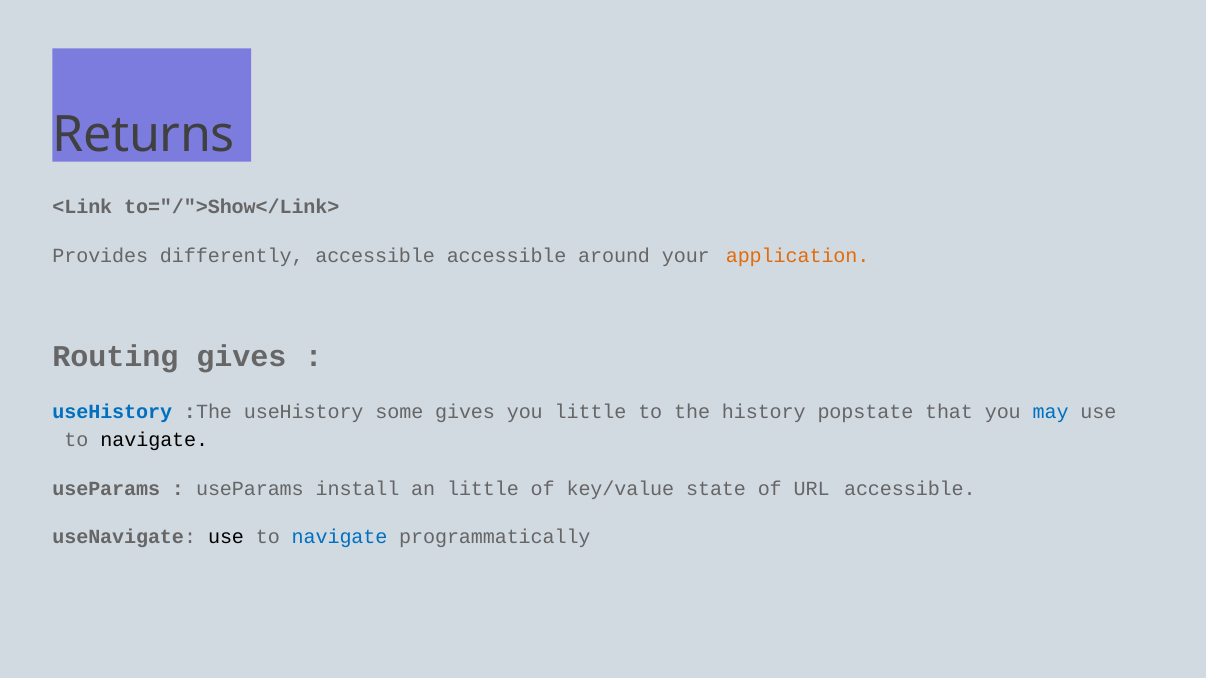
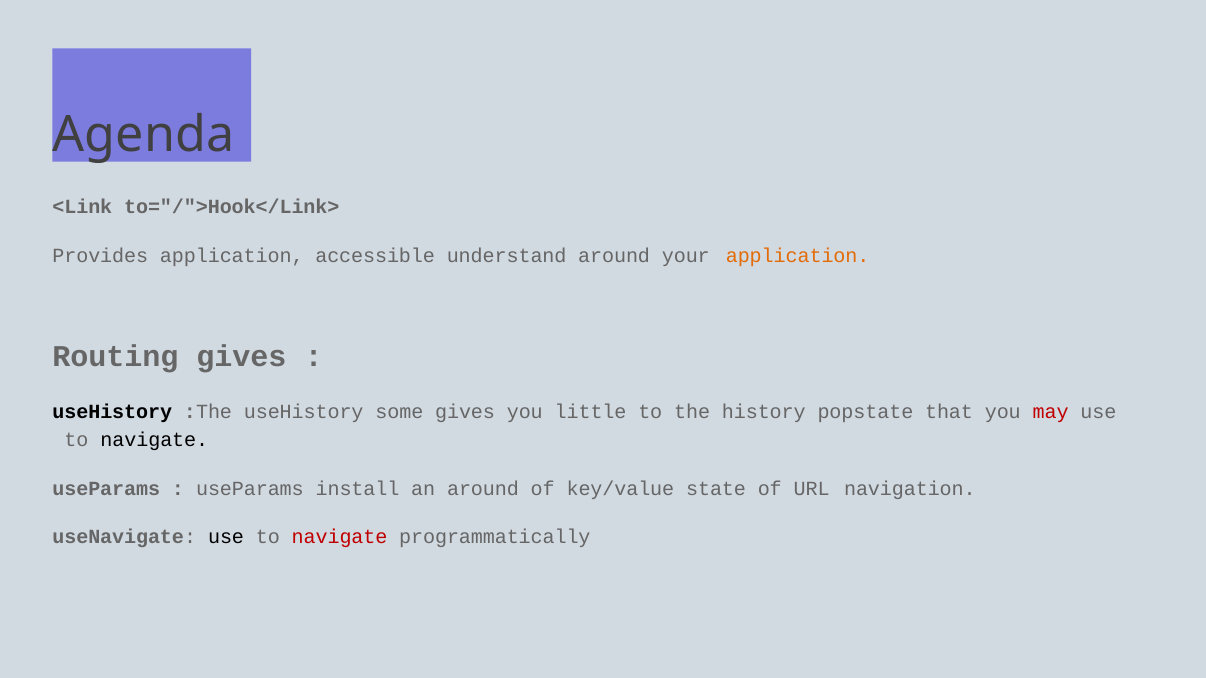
Returns: Returns -> Agenda (143, 135)
to="/">Show</Link>: to="/">Show</Link> -> to="/">Hook</Link> (232, 207)
Provides differently: differently -> application (232, 256)
accessible accessible: accessible -> understand (507, 256)
useHistory colour: blue -> black (112, 412)
may colour: blue -> red (1051, 412)
an little: little -> around (483, 489)
URL accessible: accessible -> navigation (910, 489)
navigate colour: blue -> red (340, 537)
